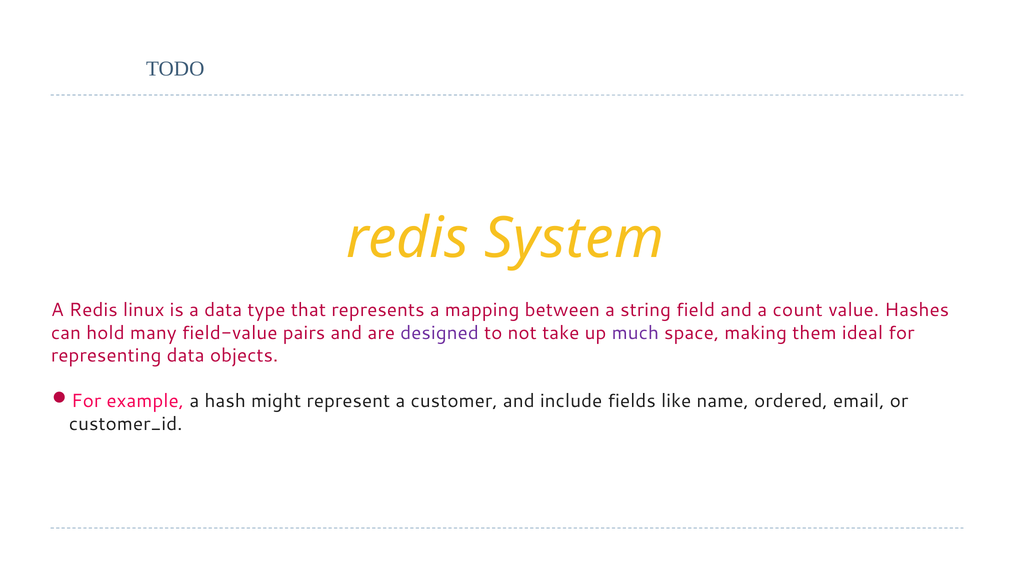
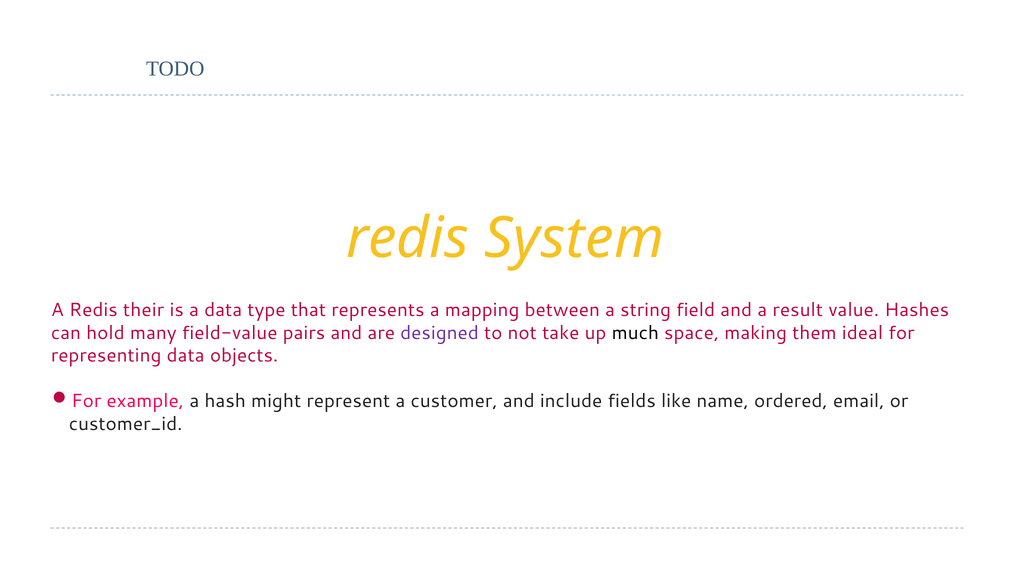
linux: linux -> their (144, 310)
count: count -> result (798, 310)
much colour: purple -> black (635, 333)
